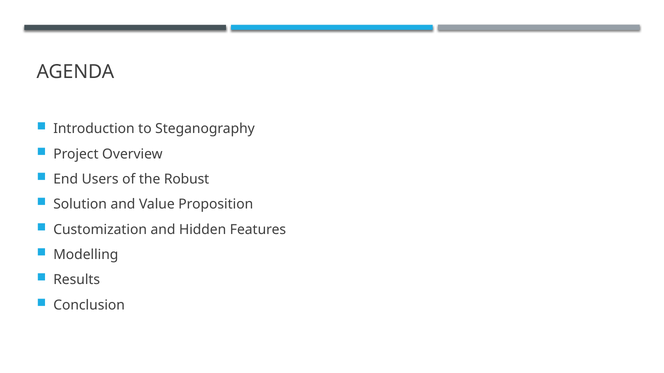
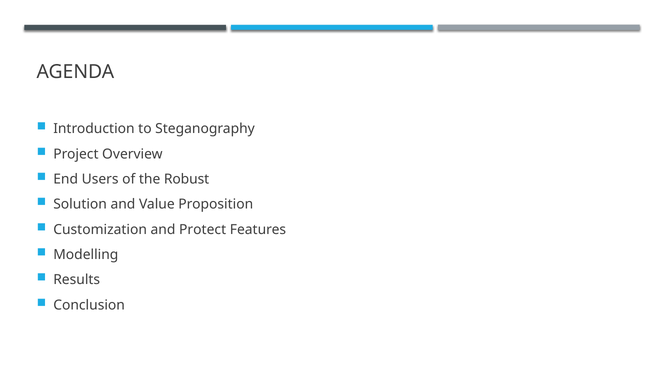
Hidden: Hidden -> Protect (203, 230)
